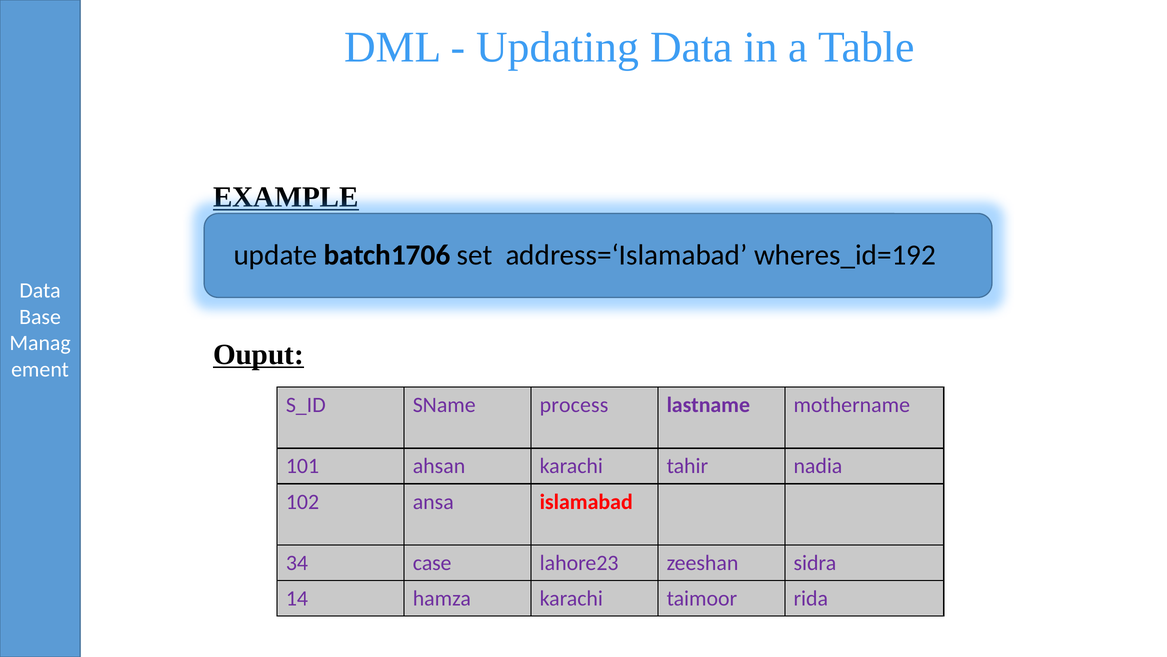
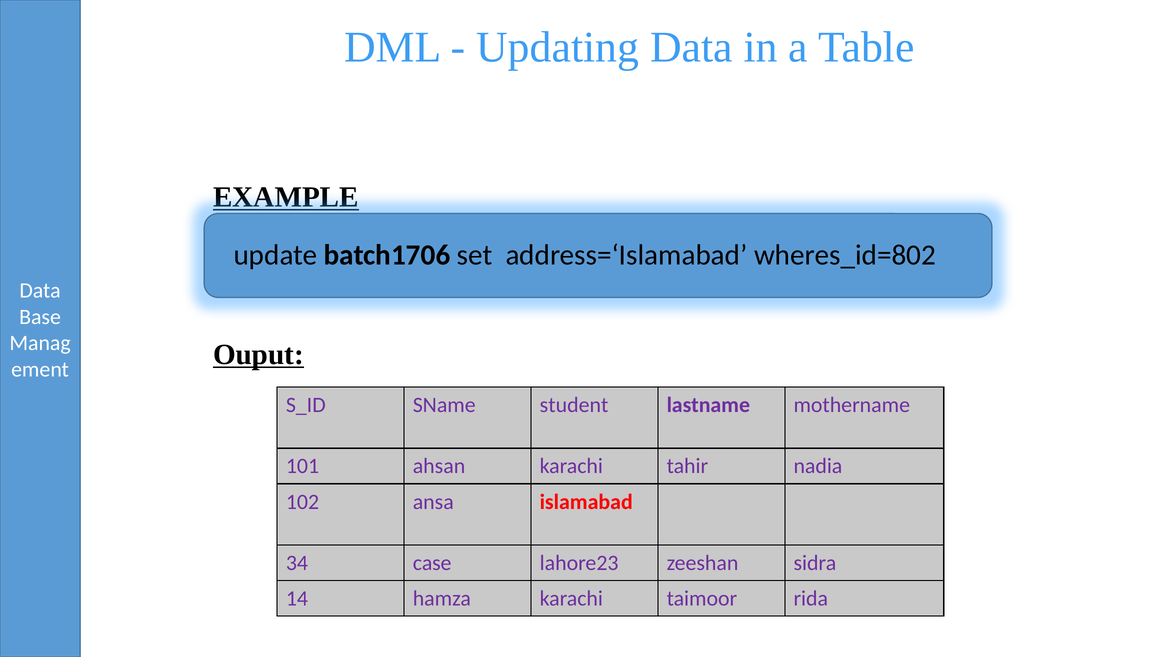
wheres_id=192: wheres_id=192 -> wheres_id=802 (845, 255)
process: process -> student (574, 405)
